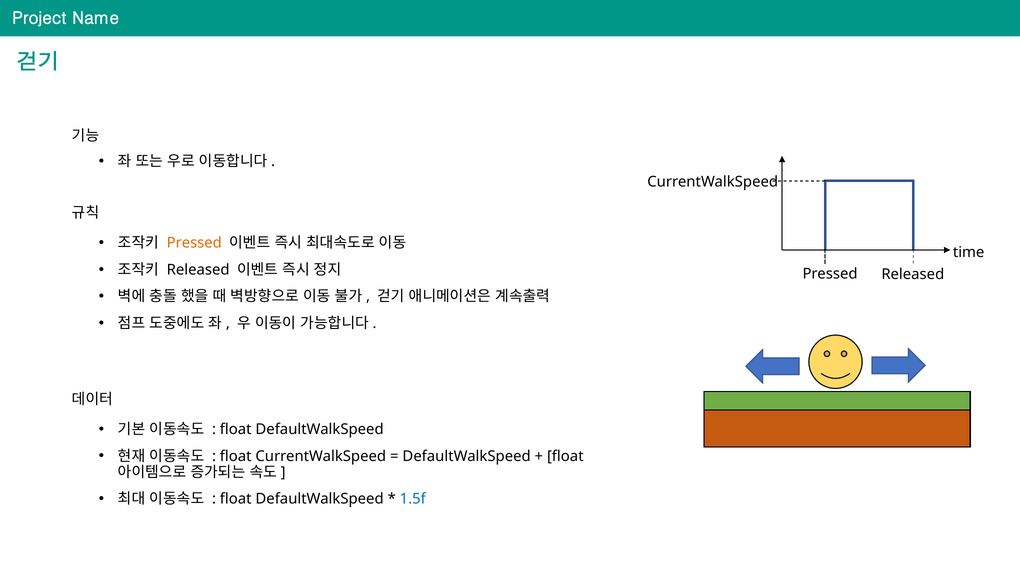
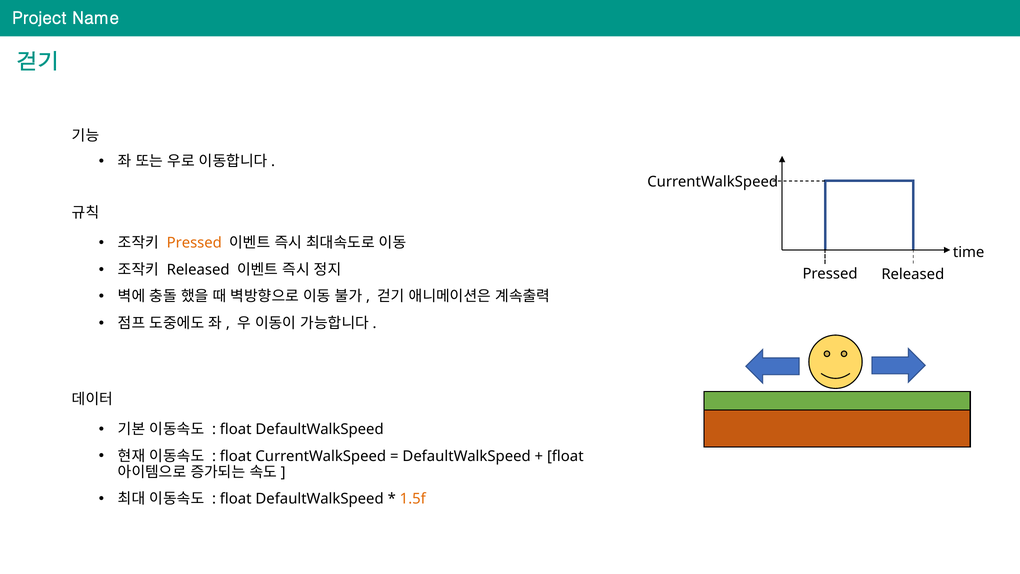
1.5f colour: blue -> orange (413, 499)
